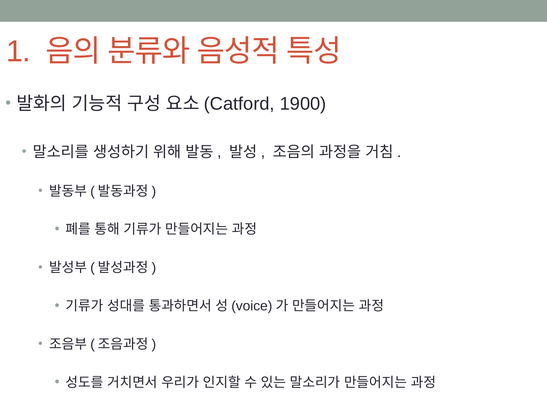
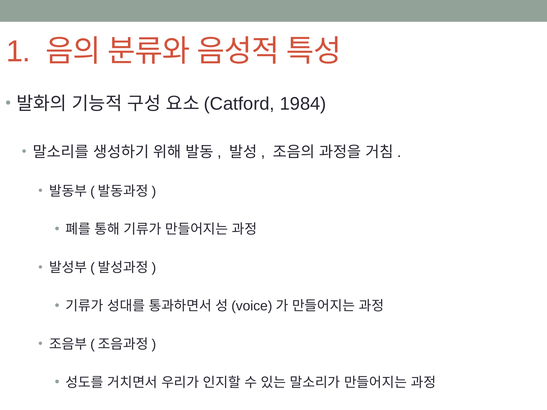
1900: 1900 -> 1984 (303, 104)
